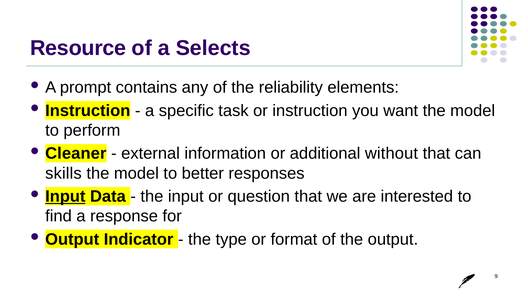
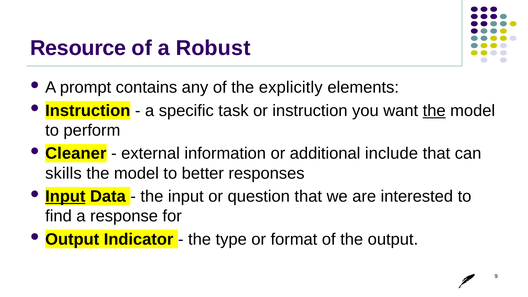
Selects: Selects -> Robust (213, 48)
reliability: reliability -> explicitly (291, 87)
the underline: none -> present (434, 111)
without: without -> include (391, 154)
